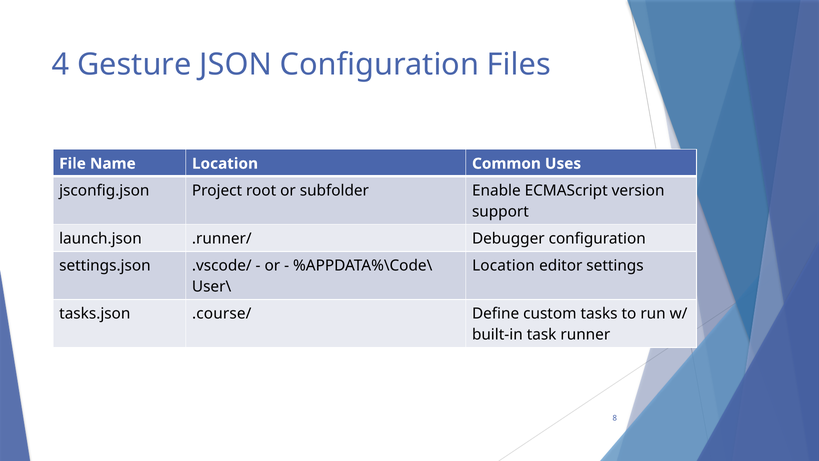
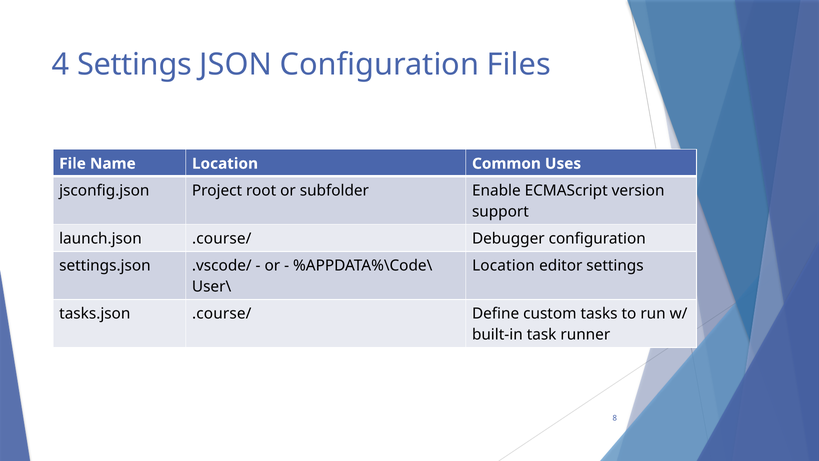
4 Gesture: Gesture -> Settings (134, 65)
launch.json .runner/: .runner/ -> .course/ (222, 239)
